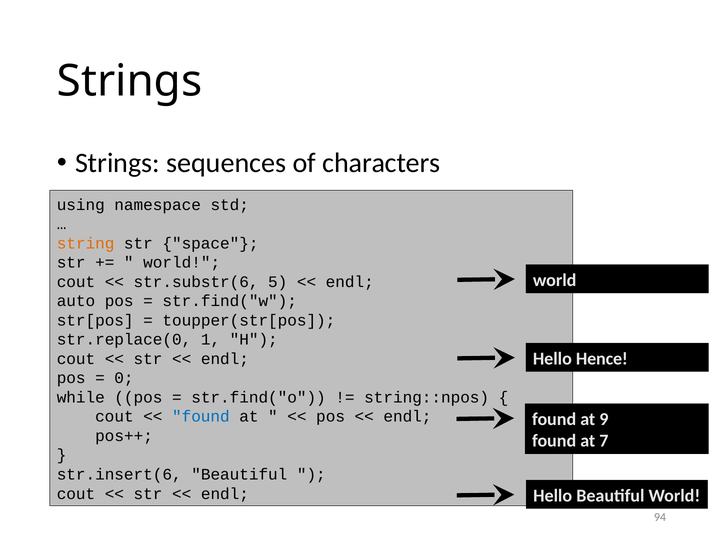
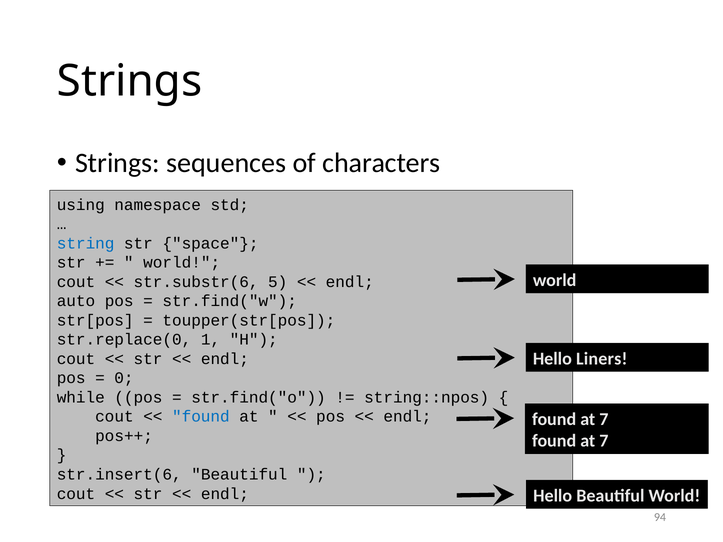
string colour: orange -> blue (86, 243)
Hence: Hence -> Liners (602, 359)
9: 9 -> 7 (604, 419)
